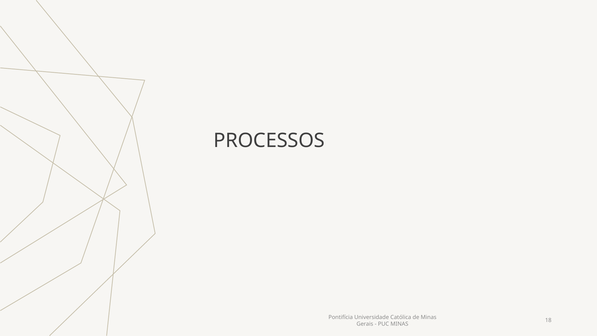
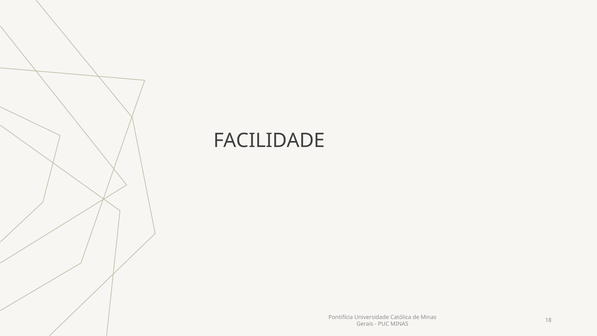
PROCESSOS: PROCESSOS -> FACILIDADE (269, 141)
